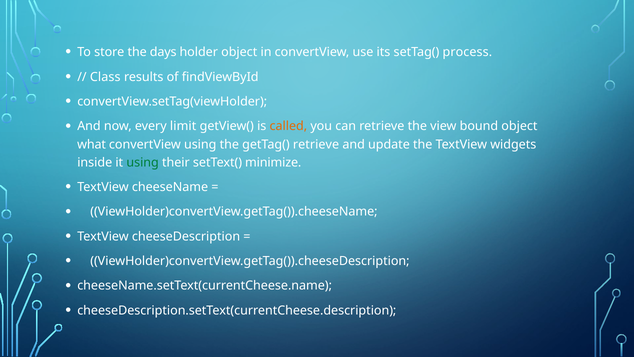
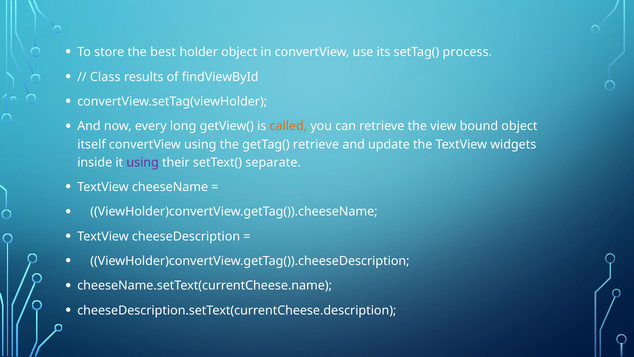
days: days -> best (163, 52)
limit: limit -> long (183, 126)
what: what -> itself (92, 144)
using colour: green -> purple (143, 162)
minimize: minimize -> separate (273, 162)
